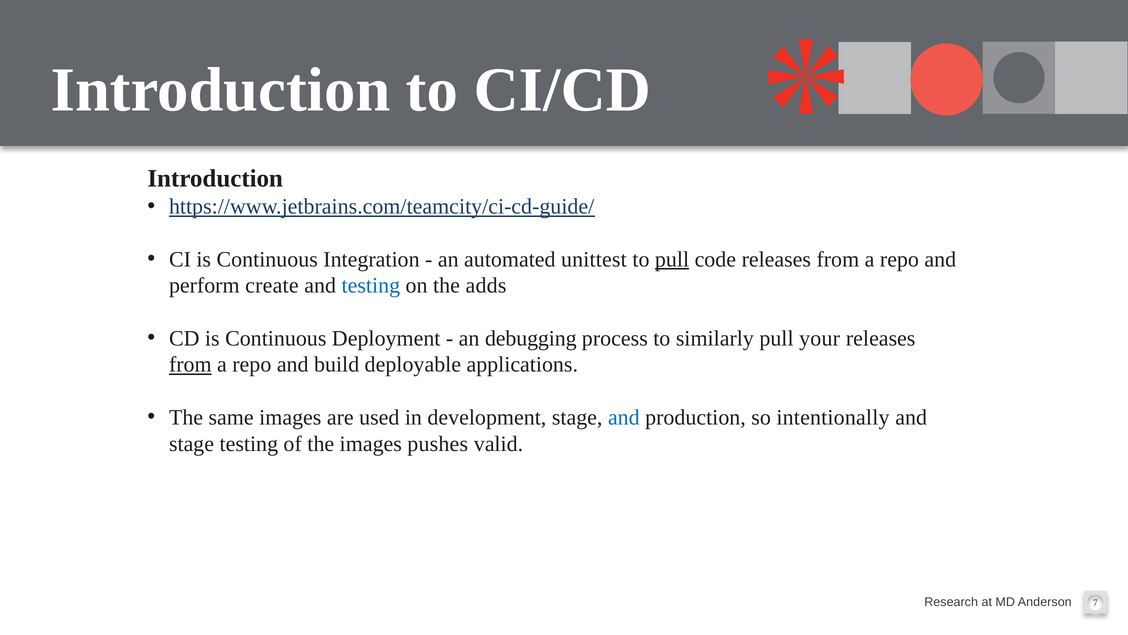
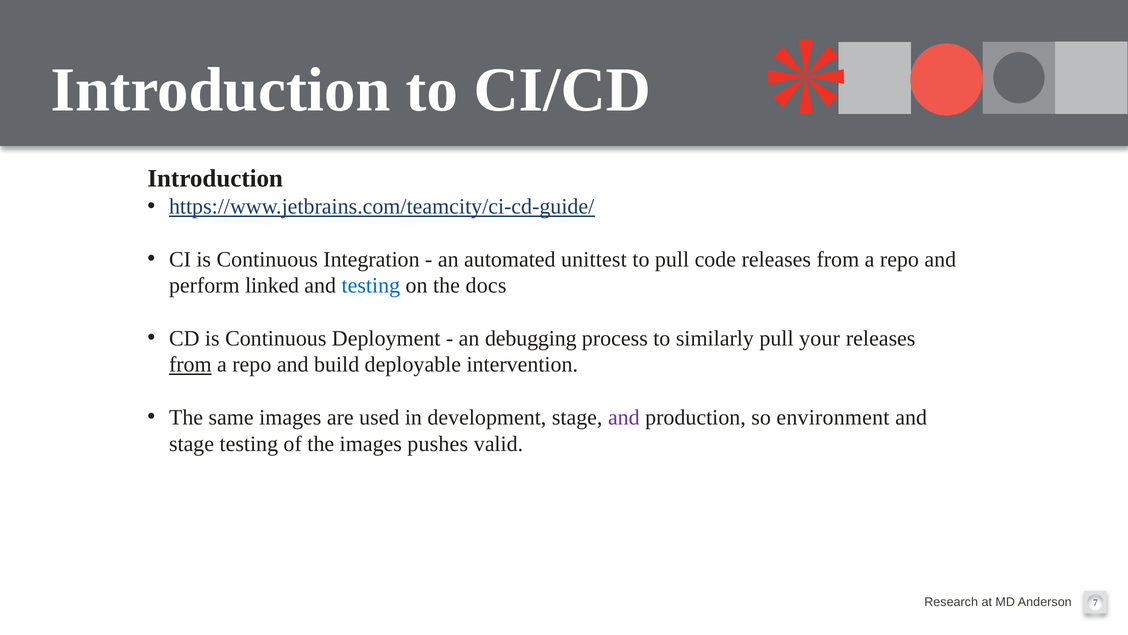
pull underline: present -> none (672, 259)
create: create -> linked (272, 285)
adds: adds -> docs (486, 285)
applications: applications -> intervention (522, 364)
and colour: blue -> purple (624, 417)
intentionally: intentionally -> environment (833, 417)
